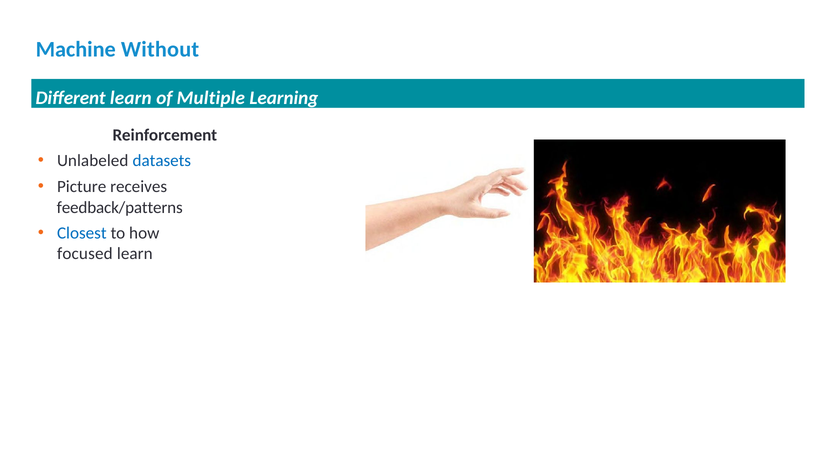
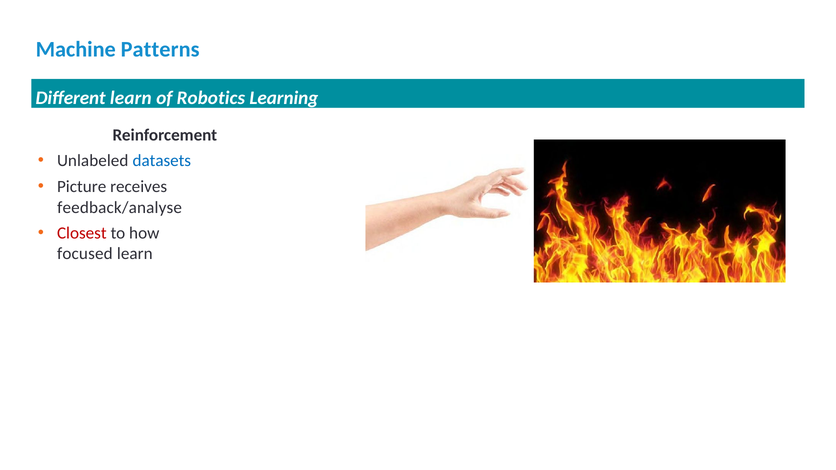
Without: Without -> Patterns (160, 50)
Multiple: Multiple -> Robotics (211, 98)
feedback/patterns: feedback/patterns -> feedback/analyse (120, 208)
Closest colour: blue -> red (82, 233)
